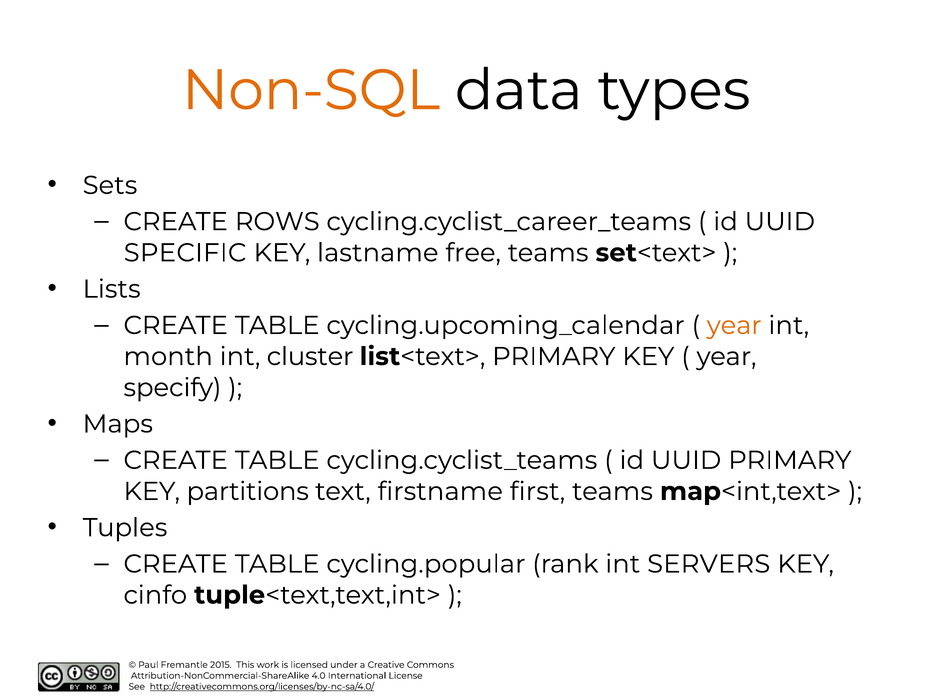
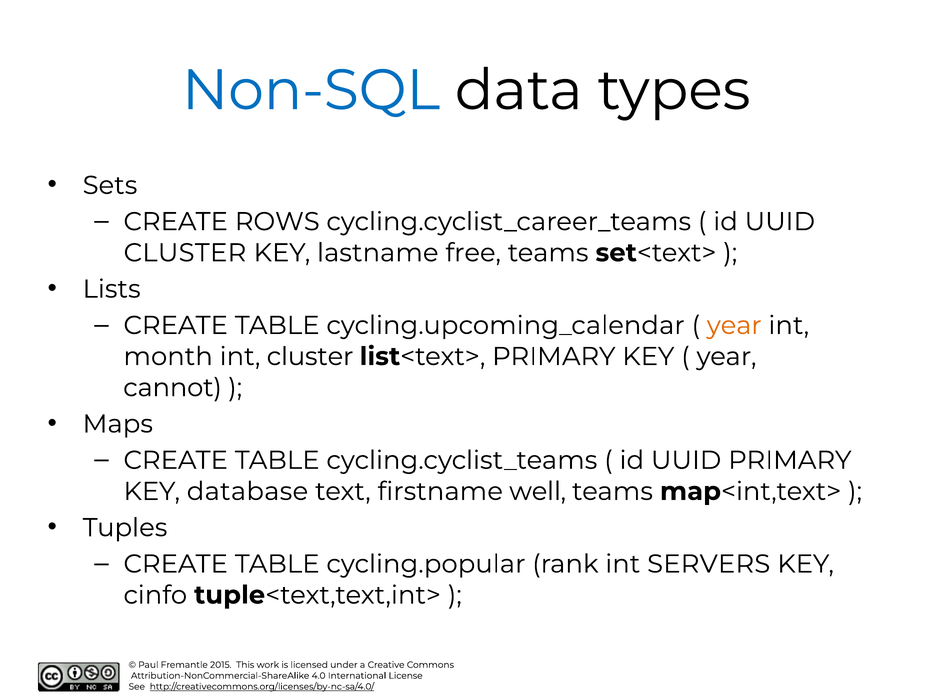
Non-SQL colour: orange -> blue (311, 90)
SPECIFIC: SPECIFIC -> CLUSTER (185, 253)
specify: specify -> cannot (173, 388)
partitions: partitions -> database (247, 491)
first: first -> well (538, 491)
